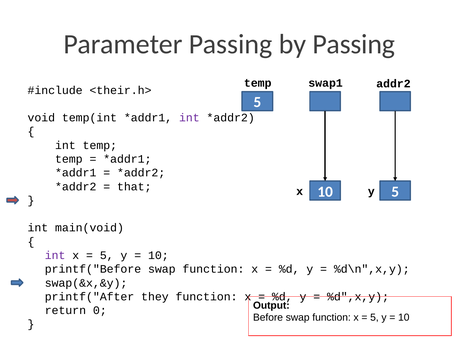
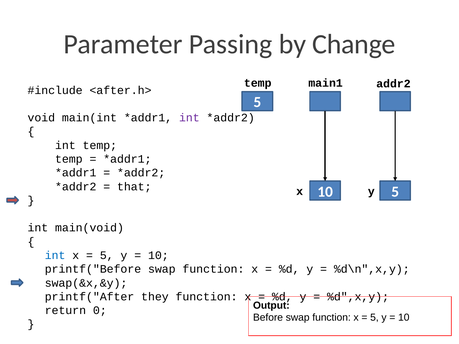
by Passing: Passing -> Change (354, 44)
swap1: swap1 -> main1 (326, 83)
<their.h>: <their.h> -> <after.h> (120, 90)
temp(int: temp(int -> main(int (90, 118)
int colour: purple -> blue (55, 256)
